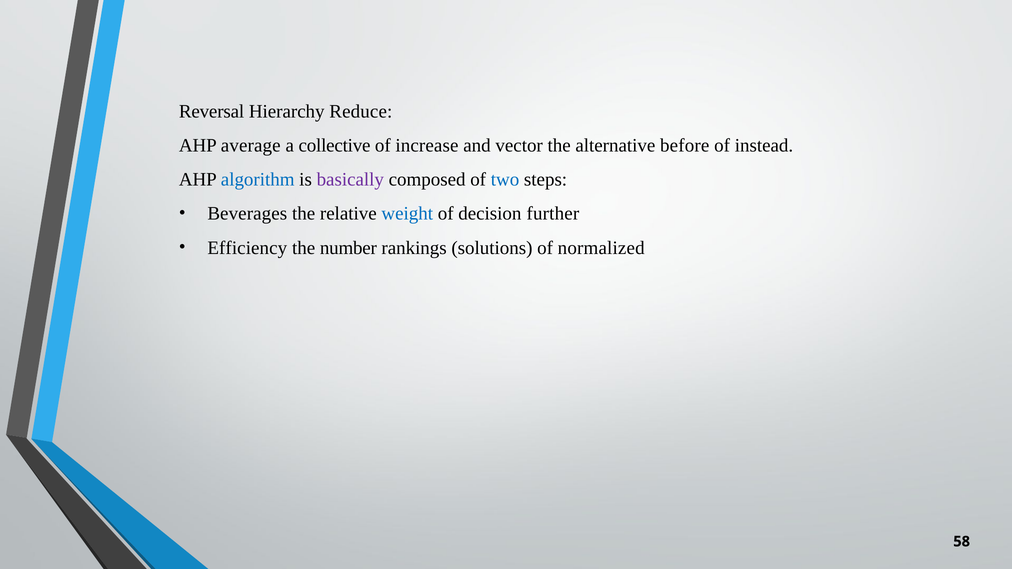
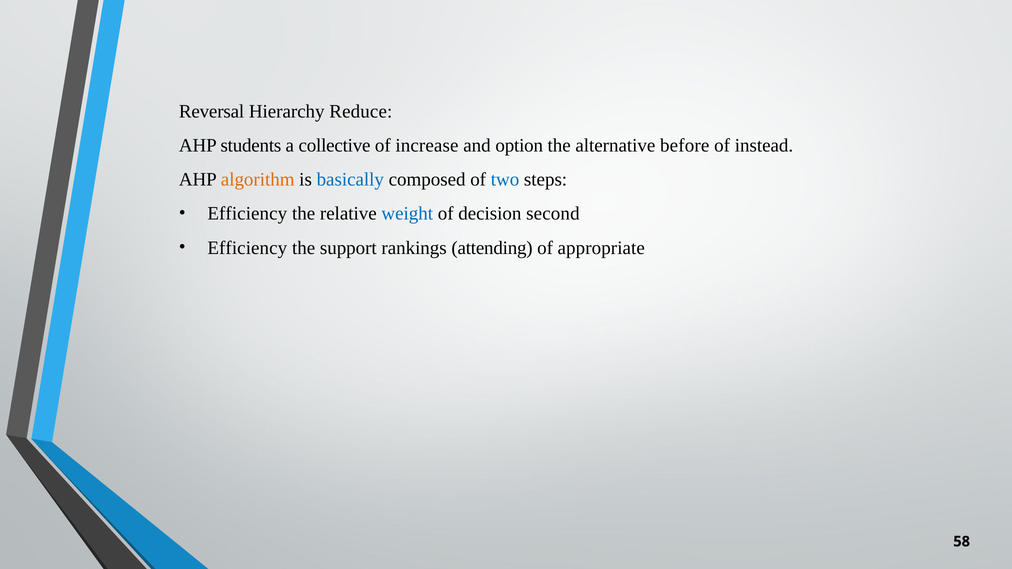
average: average -> students (251, 145)
vector: vector -> option (519, 145)
algorithm colour: blue -> orange (258, 180)
basically colour: purple -> blue (350, 180)
Beverages: Beverages -> Efficiency (247, 214)
further: further -> second (553, 214)
number: number -> support (348, 248)
solutions: solutions -> attending (492, 248)
normalized: normalized -> appropriate (601, 248)
